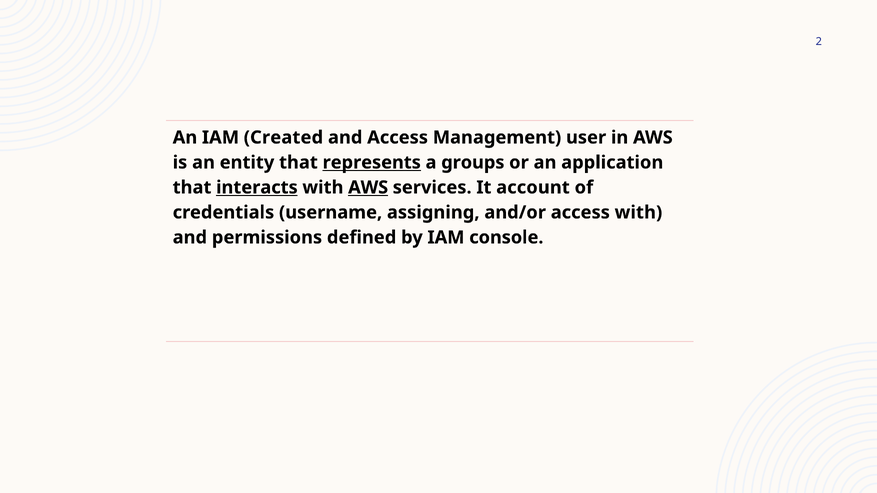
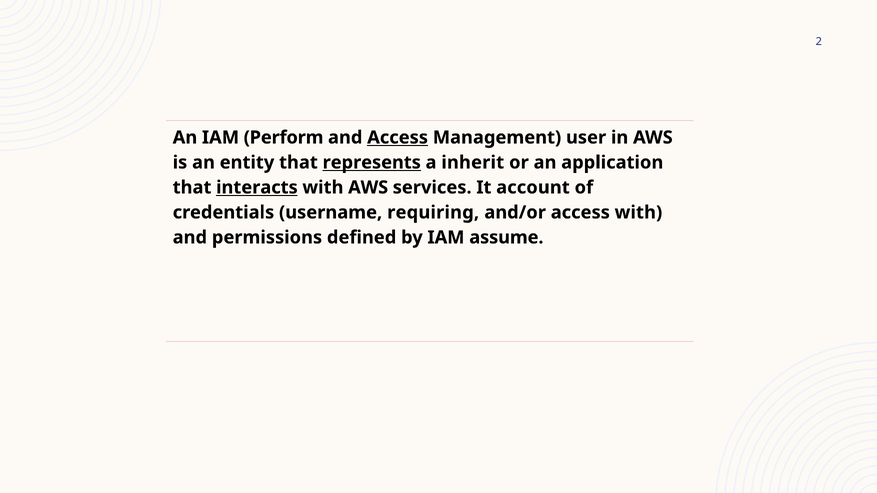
Created: Created -> Perform (284, 138)
Access underline: none -> present (398, 138)
groups: groups -> inherit (473, 163)
AWS underline: present -> none (368, 188)
assigning: assigning -> requiring (433, 213)
console: console -> assume (506, 238)
